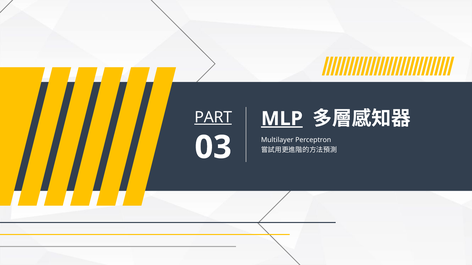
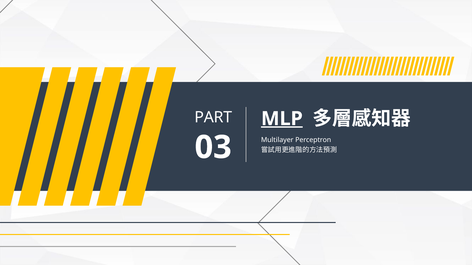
PART underline: present -> none (213, 118)
